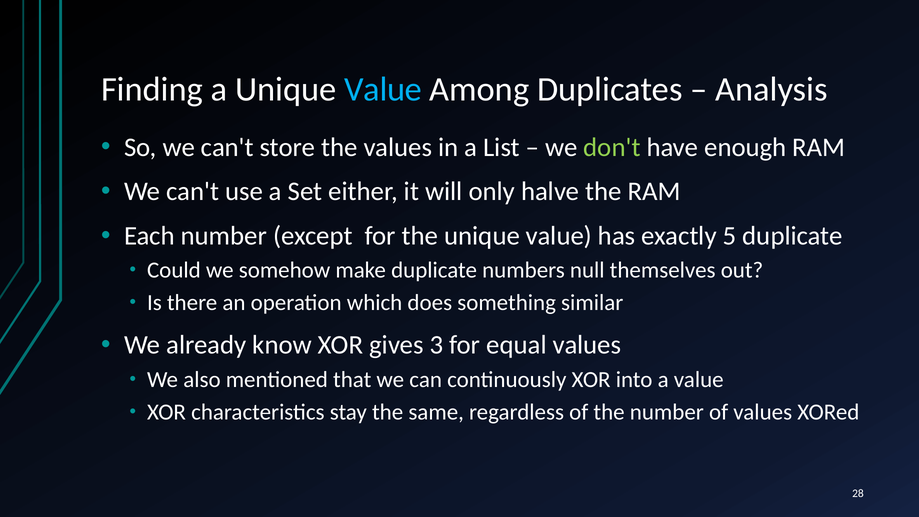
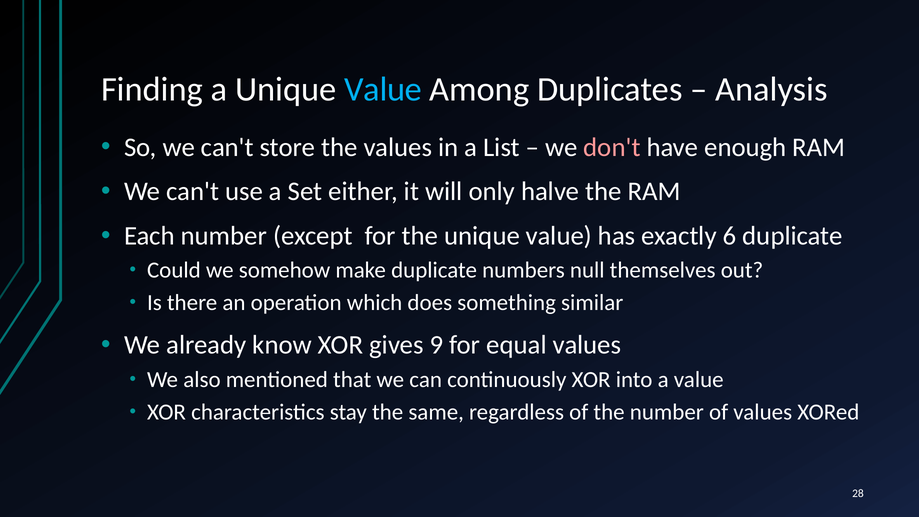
don't colour: light green -> pink (612, 147)
5: 5 -> 6 (730, 236)
3: 3 -> 9 (436, 345)
